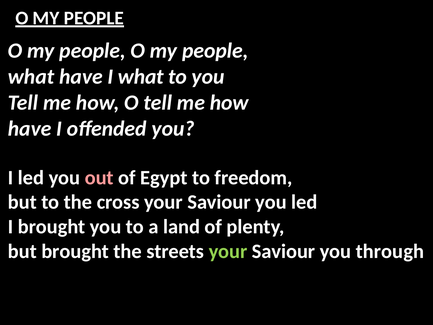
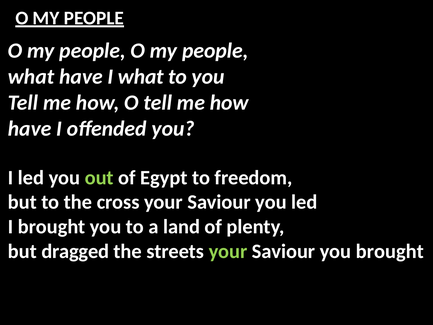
out colour: pink -> light green (99, 178)
but brought: brought -> dragged (75, 251)
you through: through -> brought (390, 251)
